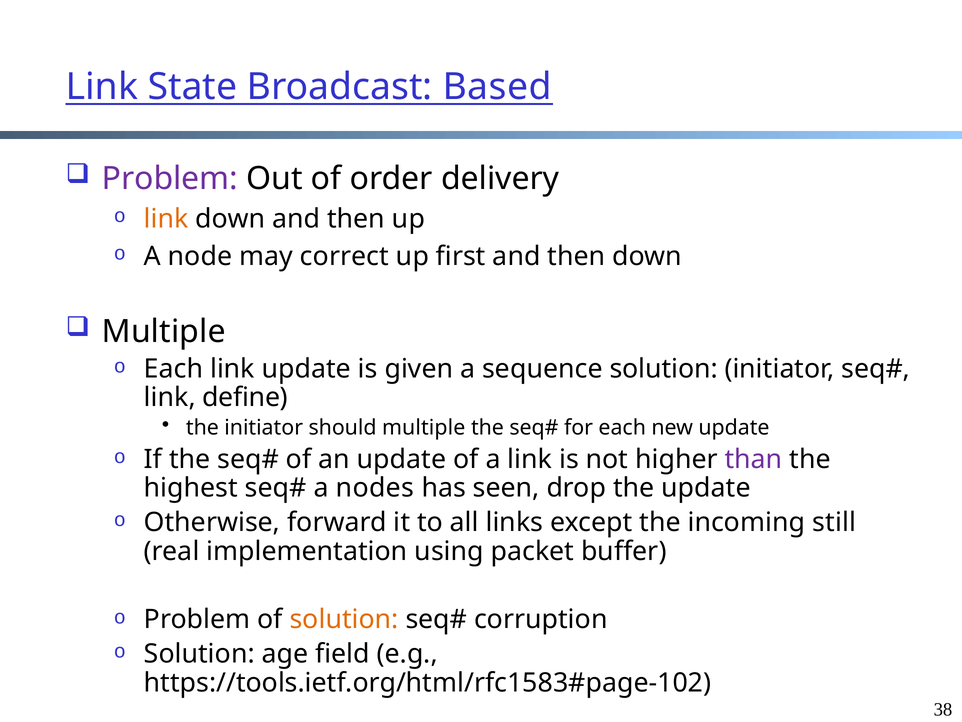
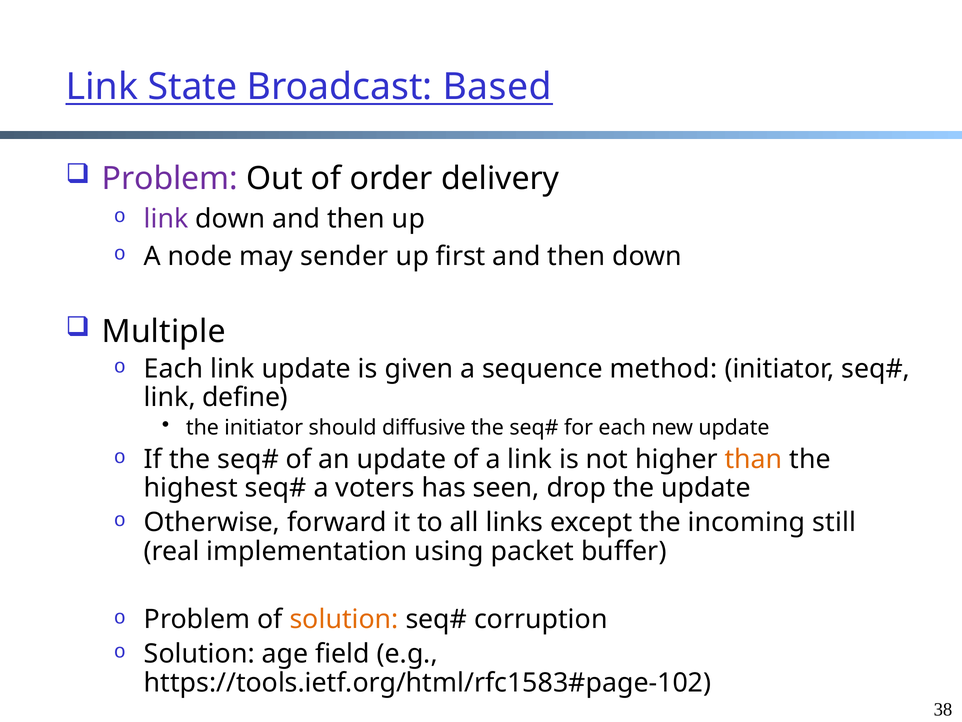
link colour: orange -> purple (166, 219)
correct: correct -> sender (344, 256)
sequence solution: solution -> method (663, 369)
should multiple: multiple -> diffusive (424, 428)
than colour: purple -> orange (754, 459)
nodes: nodes -> voters (375, 488)
